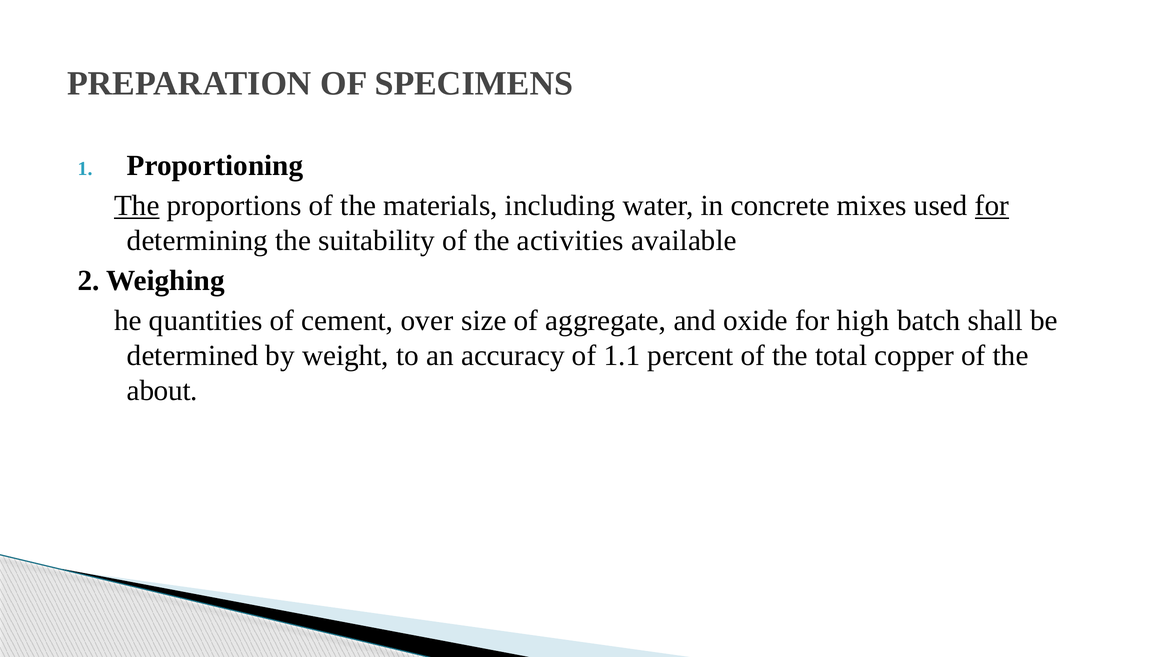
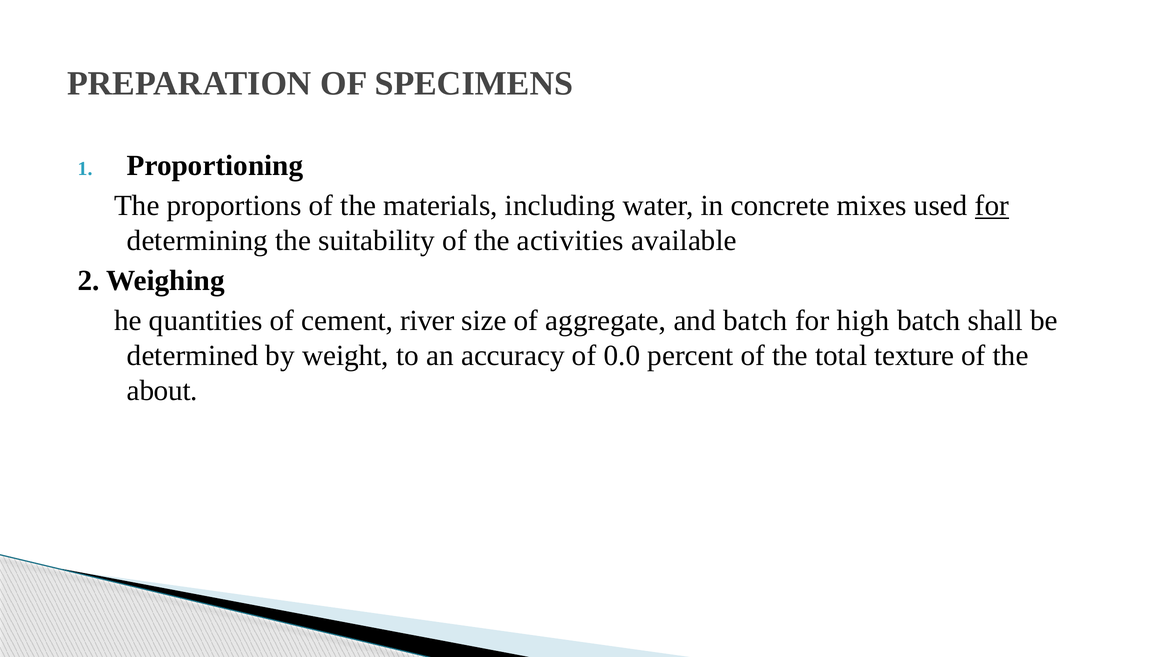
The underline: present -> none (137, 206)
over: over -> river (427, 321)
and oxide: oxide -> batch (755, 321)
1.1: 1.1 -> 0.0 (622, 356)
copper: copper -> texture (914, 356)
